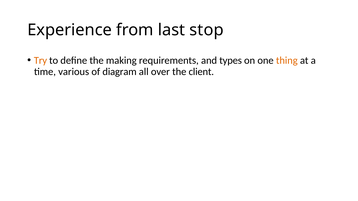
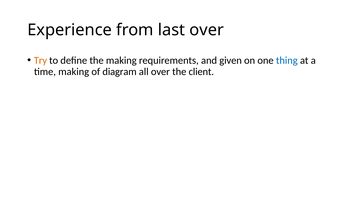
last stop: stop -> over (207, 30)
types: types -> given (231, 61)
thing colour: orange -> blue (287, 61)
time various: various -> making (74, 72)
